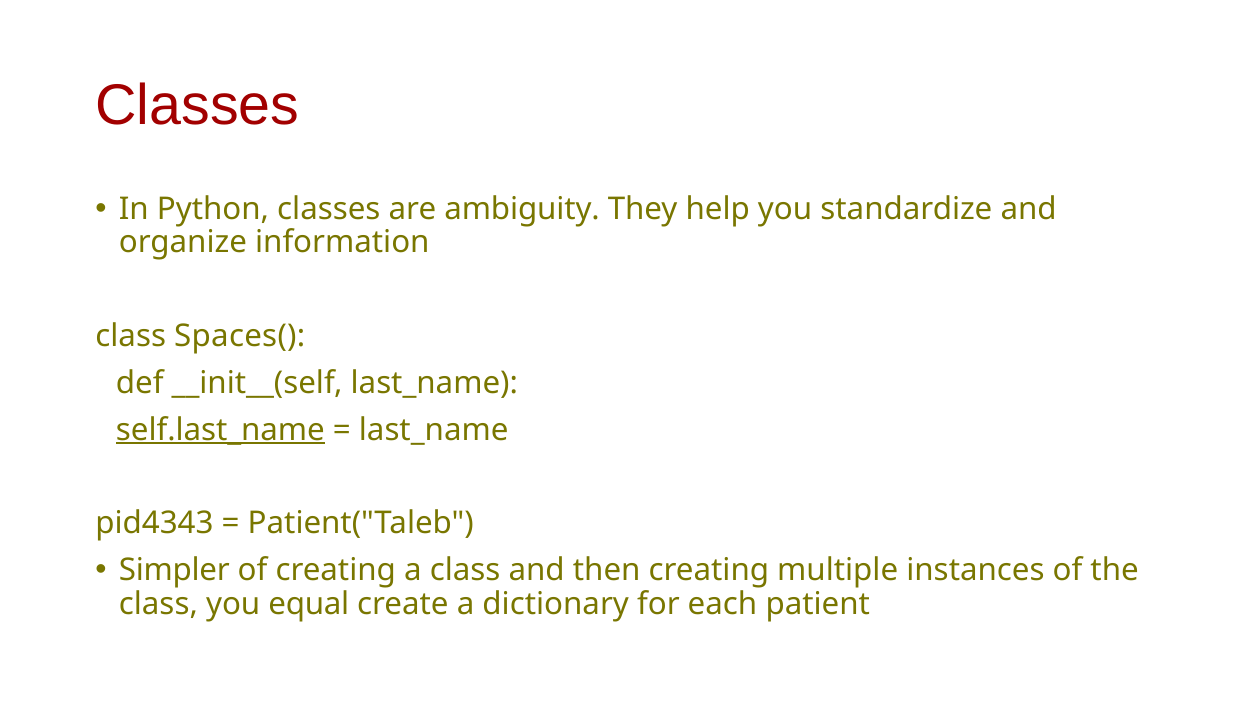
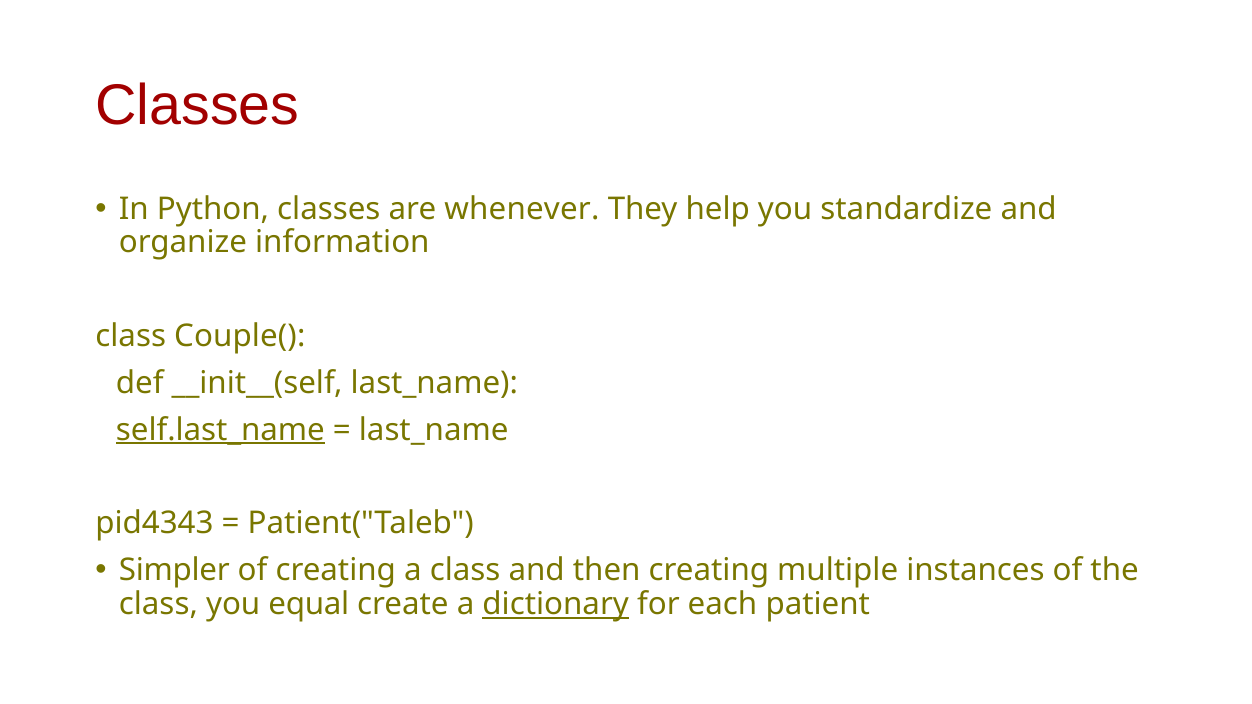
ambiguity: ambiguity -> whenever (522, 209)
Spaces(: Spaces( -> Couple( (240, 336)
dictionary underline: none -> present (556, 604)
